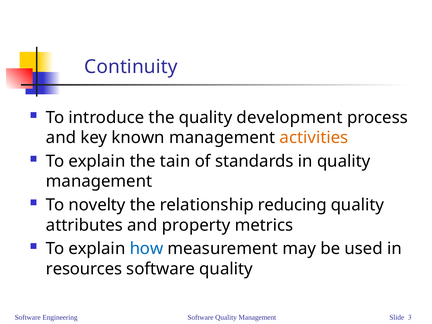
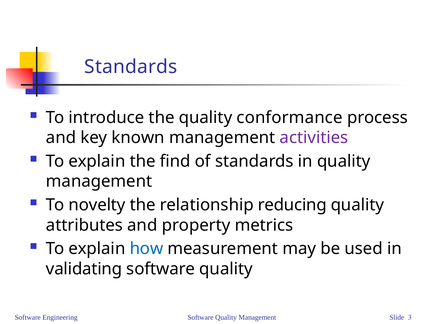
Continuity: Continuity -> Standards (131, 67)
development: development -> conformance (290, 118)
activities colour: orange -> purple (314, 138)
tain: tain -> find (175, 161)
resources: resources -> validating (84, 269)
